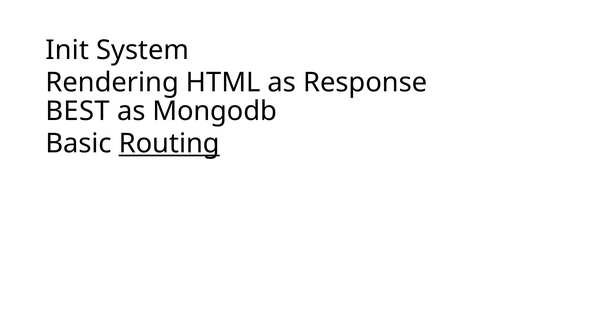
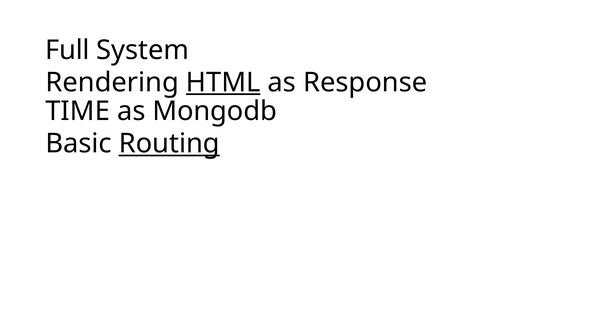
Init: Init -> Full (67, 50)
HTML underline: none -> present (223, 82)
BEST: BEST -> TIME (78, 111)
